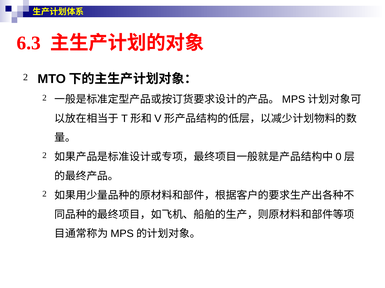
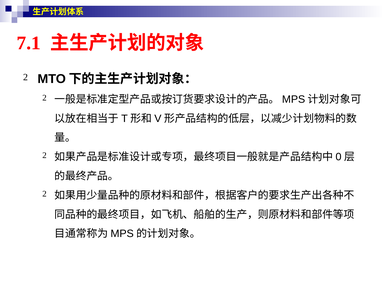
6.3: 6.3 -> 7.1 (29, 43)
